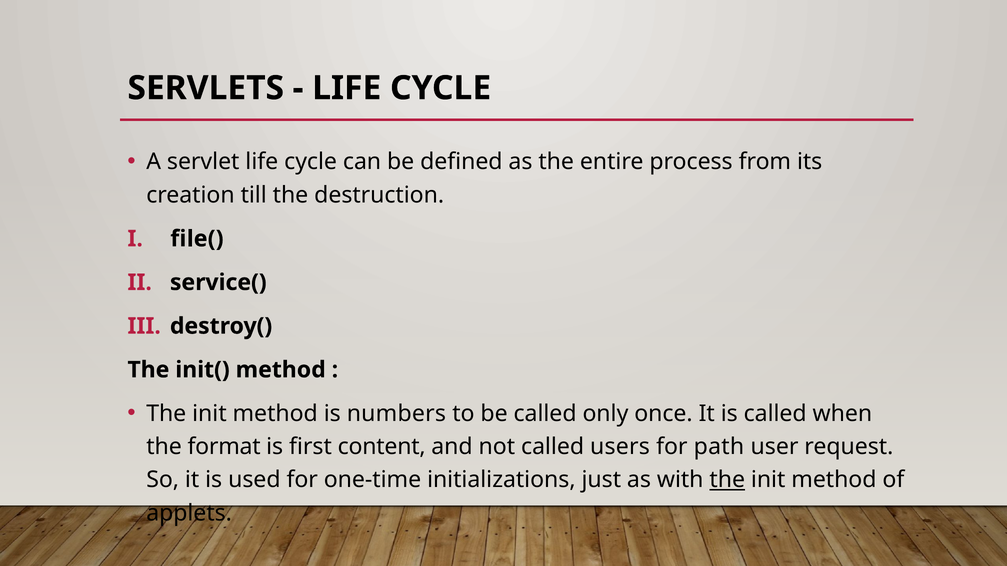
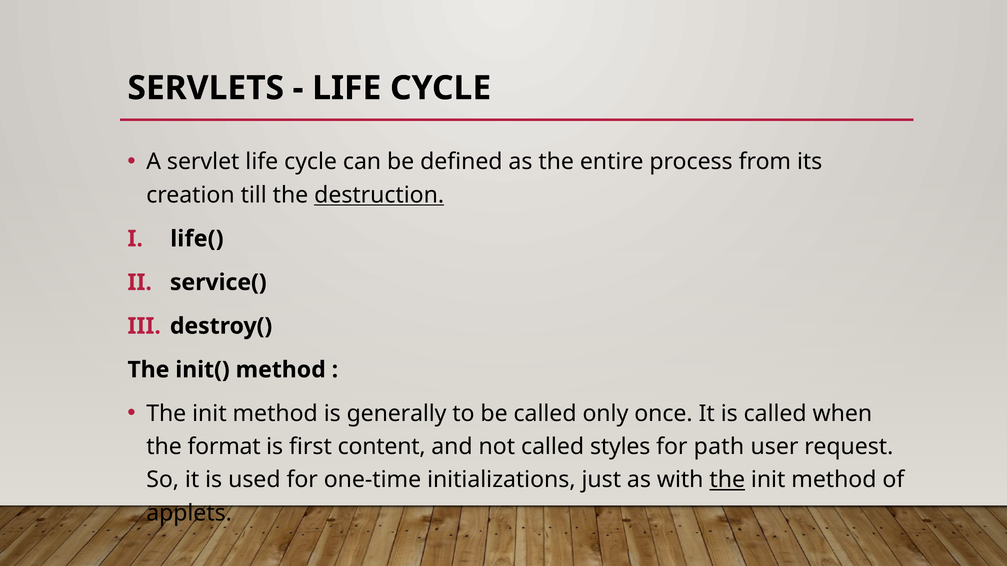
destruction underline: none -> present (379, 195)
file(: file( -> life( (197, 239)
numbers: numbers -> generally (397, 414)
users: users -> styles (620, 447)
